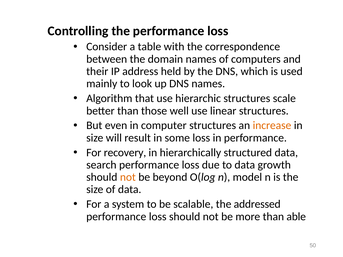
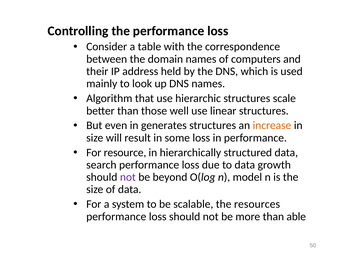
computer: computer -> generates (164, 126)
recovery: recovery -> resource (125, 153)
not colour: orange -> purple (128, 177)
addressed: addressed -> resources (257, 204)
